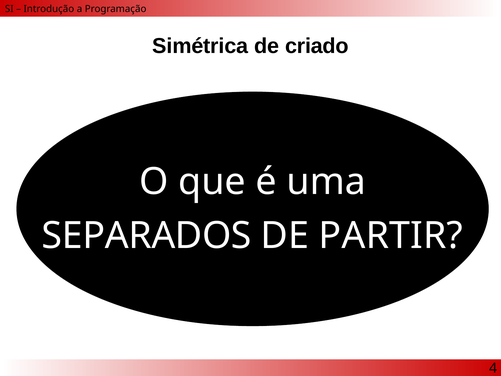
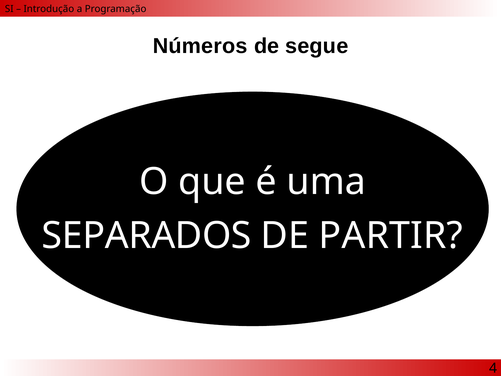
Simétrica: Simétrica -> Números (200, 46)
criado: criado -> segue (317, 46)
